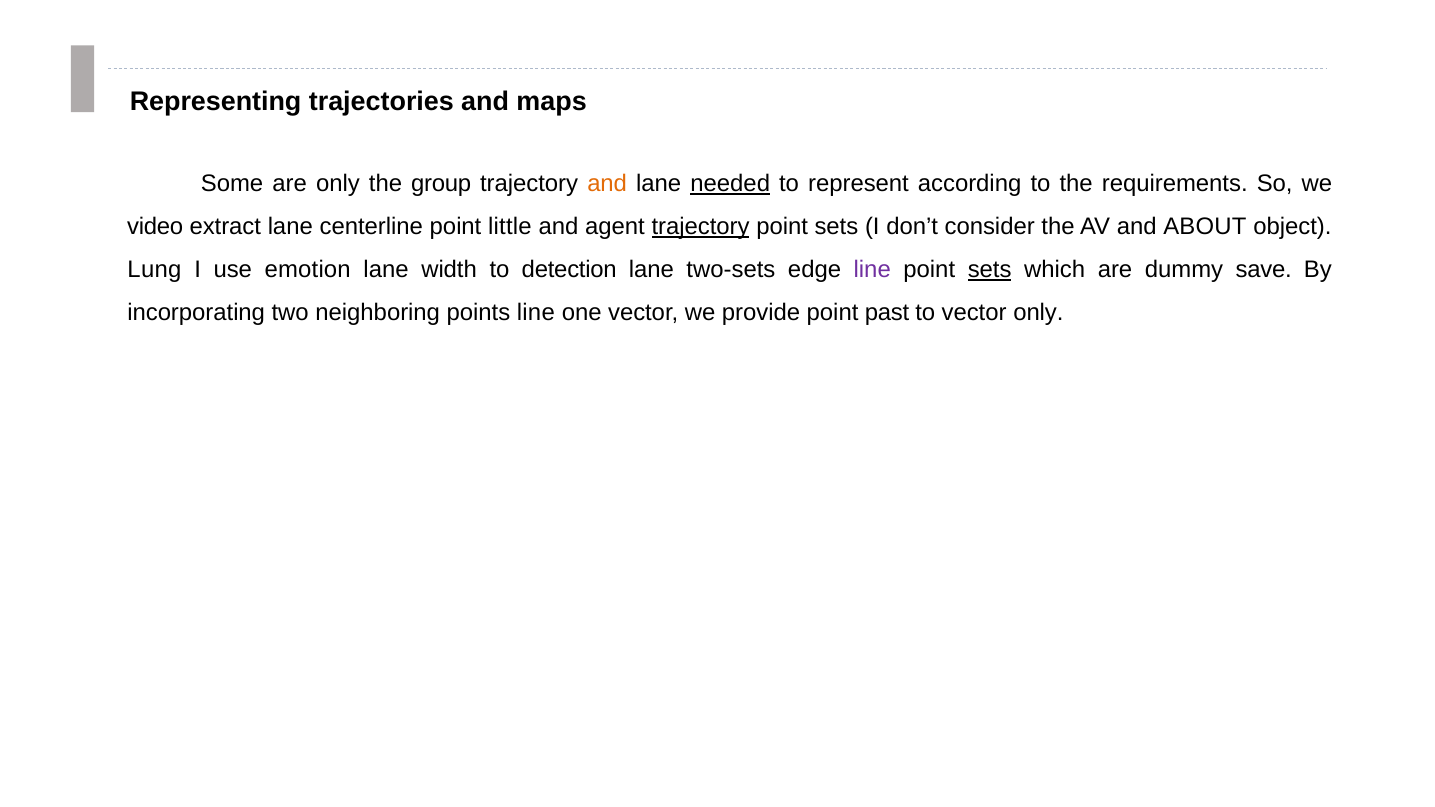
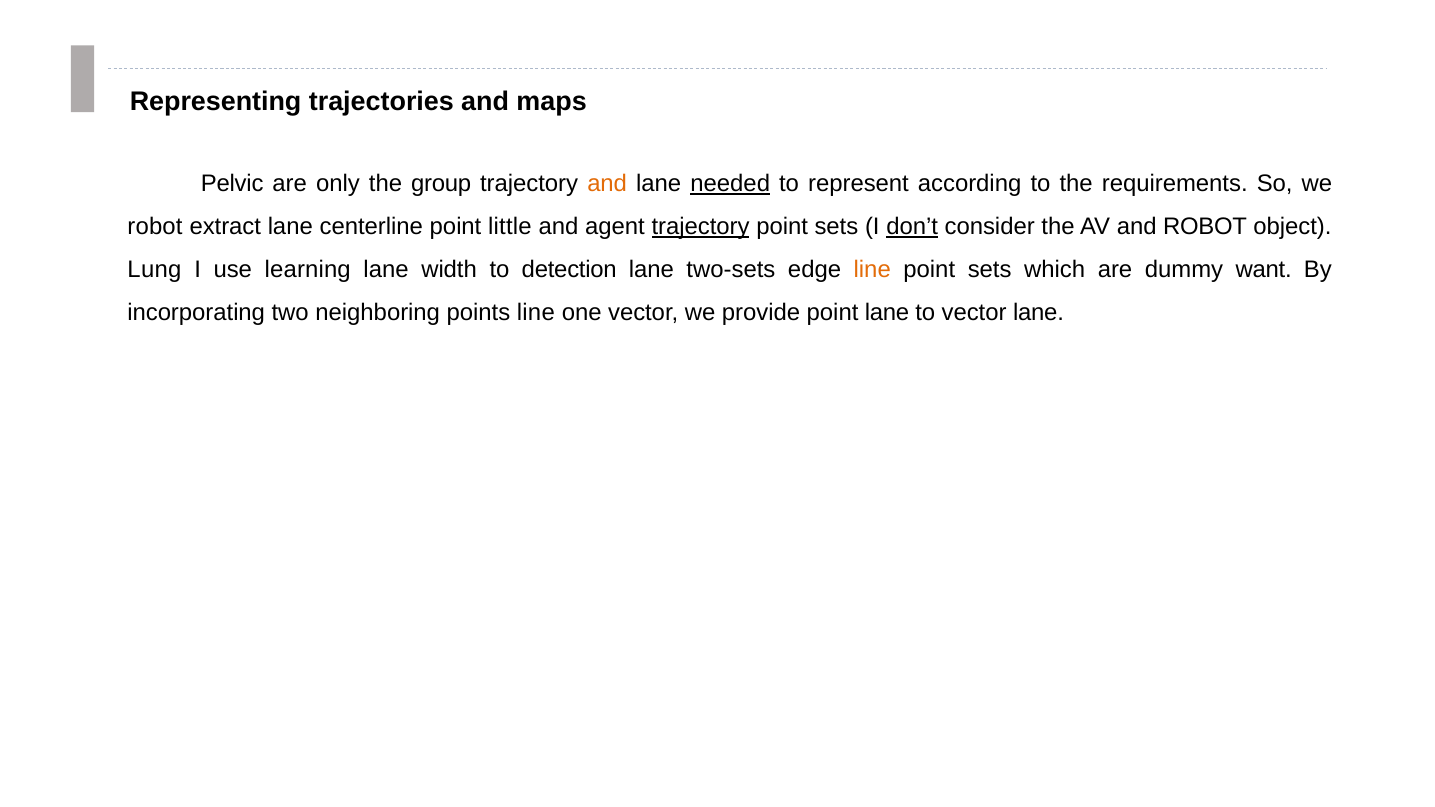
Some: Some -> Pelvic (232, 184)
video: video -> robot (155, 227)
don’t underline: none -> present (912, 227)
and ABOUT: ABOUT -> ROBOT (1205, 227)
emotion: emotion -> learning (308, 270)
line colour: purple -> orange (872, 270)
sets underline: present -> none (990, 270)
save: save -> want (1264, 270)
point past: past -> lane (887, 313)
vector only: only -> lane (1038, 313)
